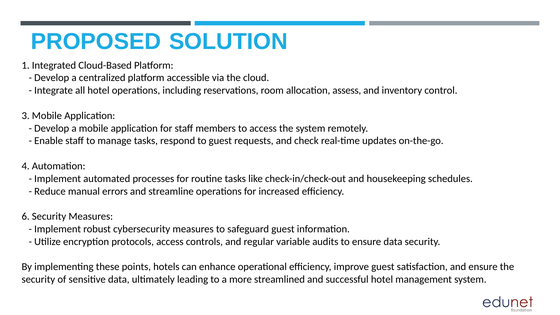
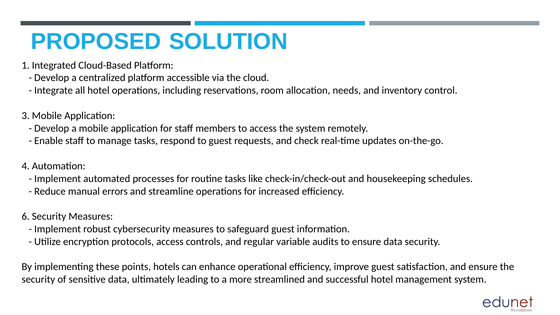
assess: assess -> needs (347, 90)
